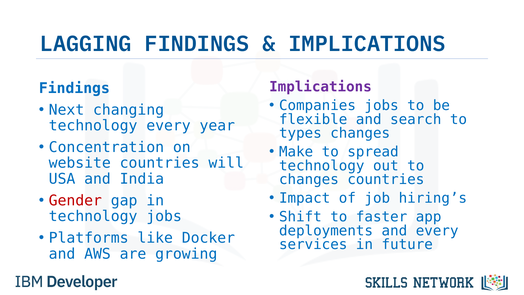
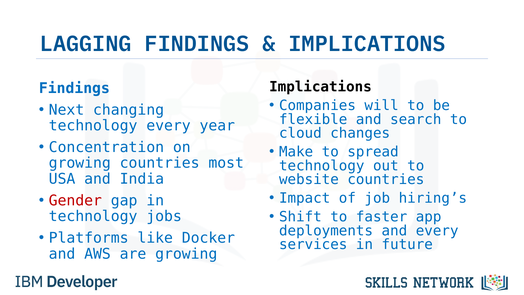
Implications colour: purple -> black (320, 87)
Companies jobs: jobs -> will (382, 105)
types: types -> cloud (300, 133)
website: website -> growing (80, 163)
will: will -> most (226, 163)
changes: changes -> website (309, 179)
